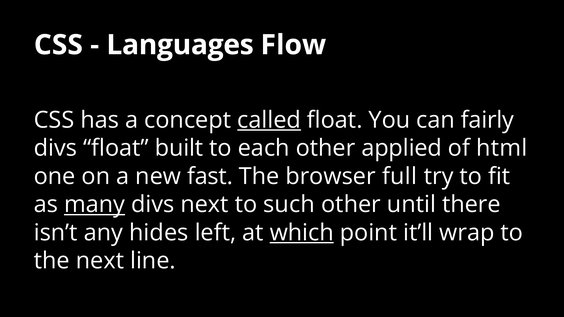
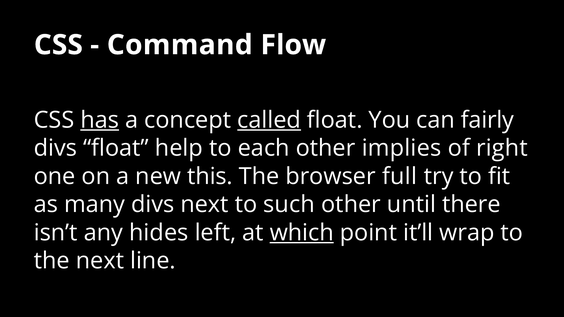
Languages: Languages -> Command (180, 45)
has underline: none -> present (100, 120)
built: built -> help (179, 148)
applied: applied -> implies (402, 148)
html: html -> right (502, 148)
fast: fast -> this (210, 176)
many underline: present -> none (95, 205)
